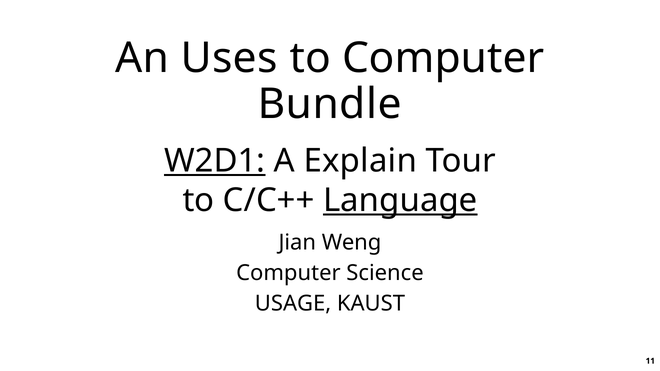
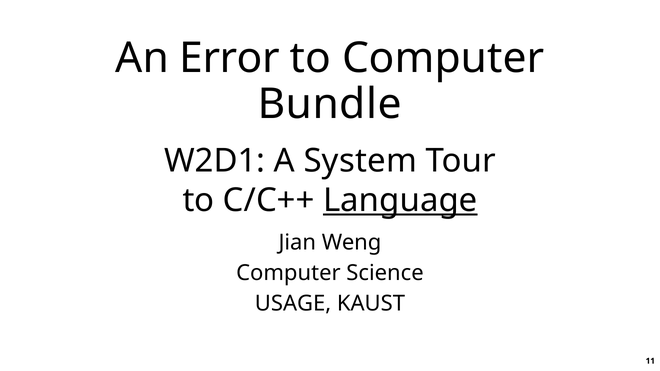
Uses: Uses -> Error (230, 58)
W2D1 underline: present -> none (215, 161)
Explain: Explain -> System (360, 161)
